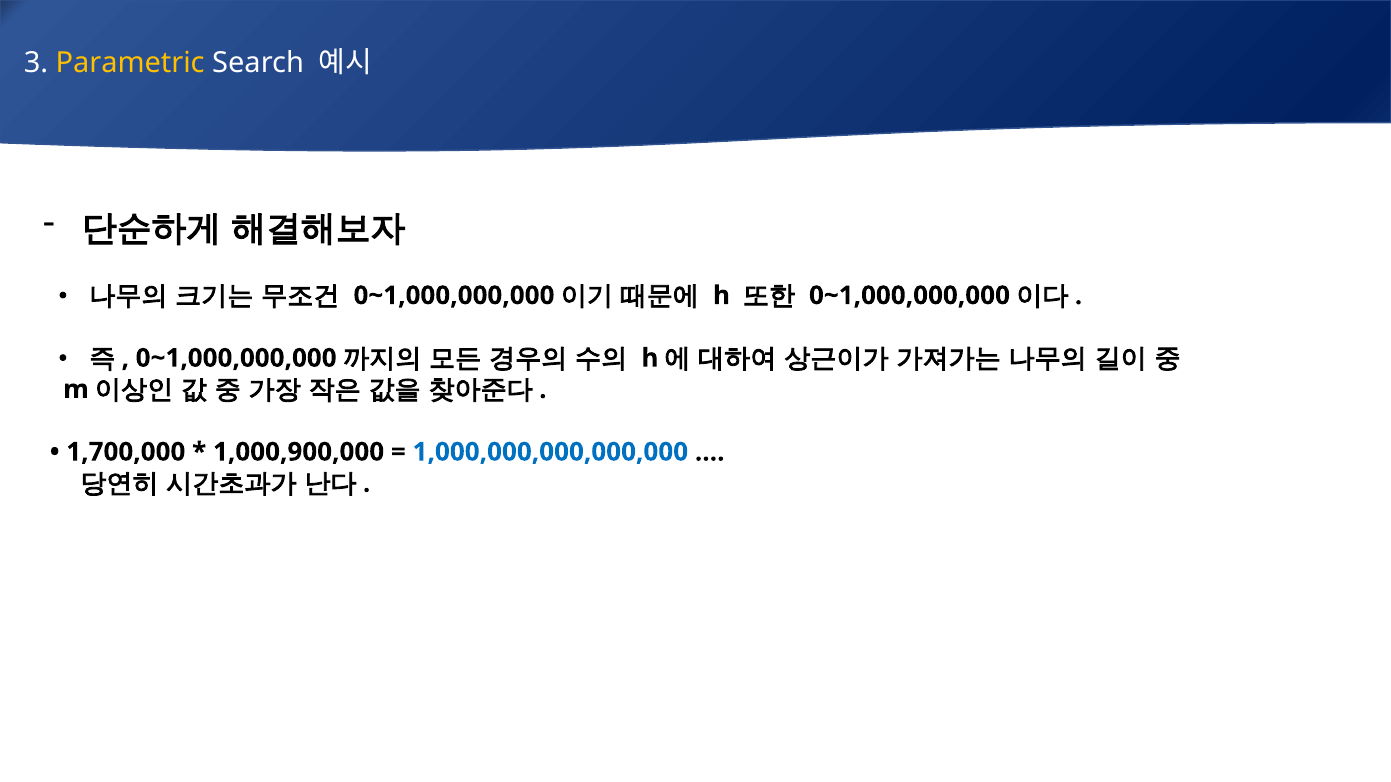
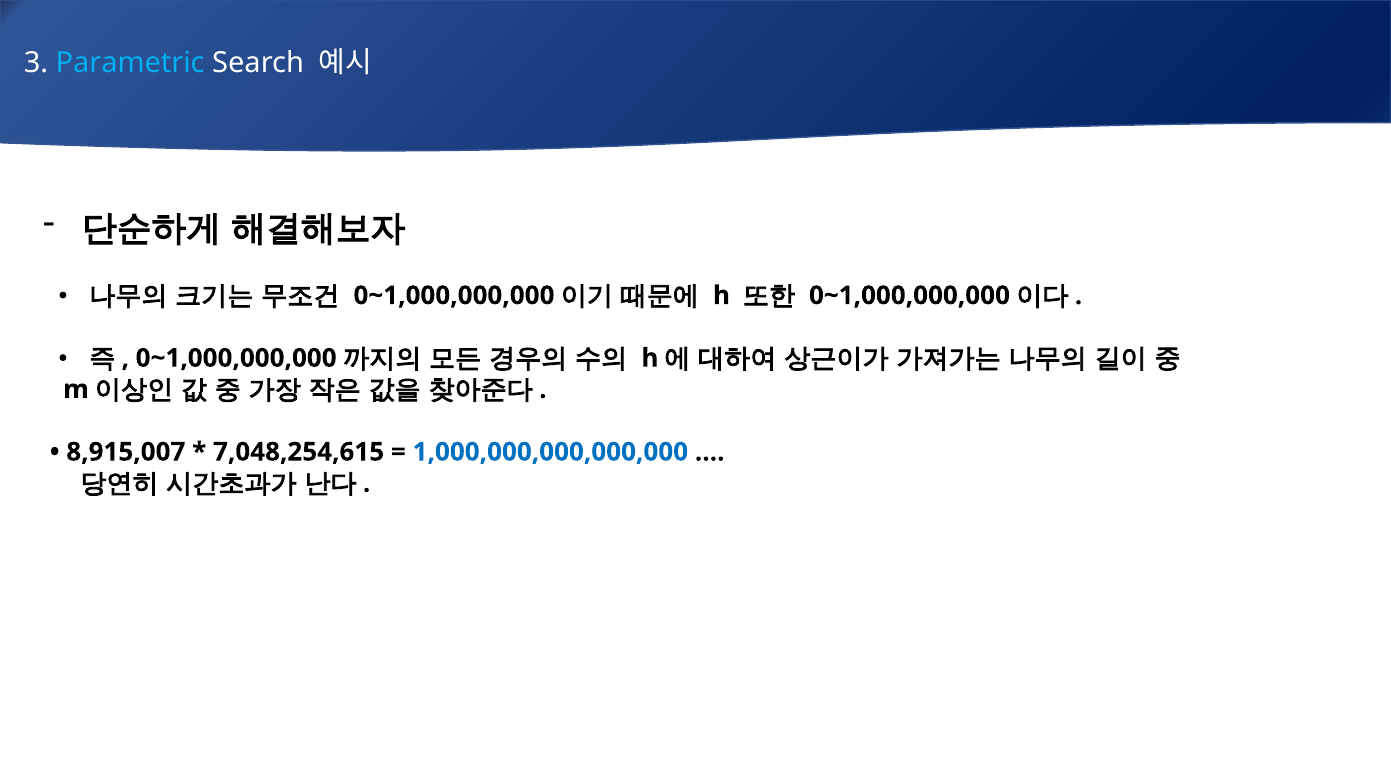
Parametric colour: yellow -> light blue (130, 63)
1,700,000: 1,700,000 -> 8,915,007 (126, 452)
1,000,900,000: 1,000,900,000 -> 7,048,254,615 (299, 452)
